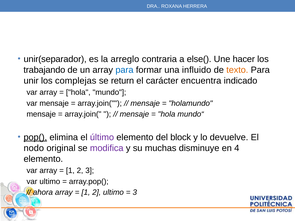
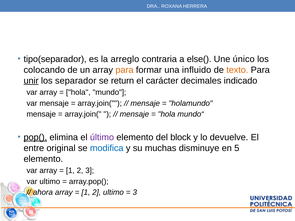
unir(separador: unir(separador -> tipo(separador (55, 59)
hacer: hacer -> único (244, 59)
trabajando: trabajando -> colocando (44, 70)
para colour: blue -> orange (124, 70)
unir underline: none -> present (31, 81)
complejas: complejas -> separador (76, 81)
encuentra: encuentra -> decimales (201, 81)
nodo: nodo -> entre (34, 148)
modifica colour: purple -> blue (107, 148)
4: 4 -> 5 (237, 148)
